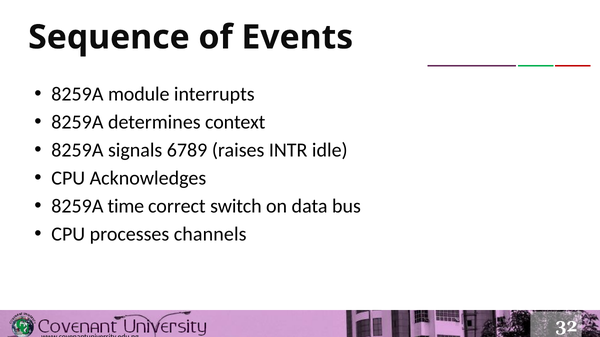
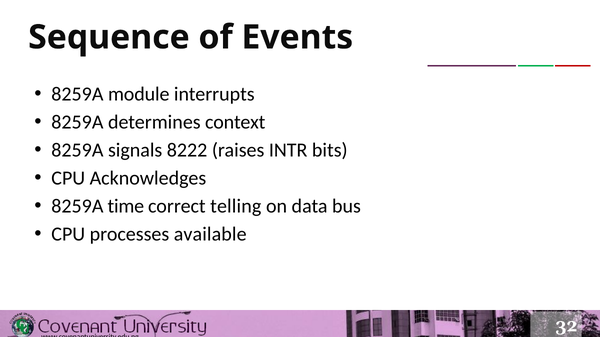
6789: 6789 -> 8222 (187, 150)
idle: idle -> bits (330, 150)
switch: switch -> telling (236, 206)
channels: channels -> available (210, 234)
